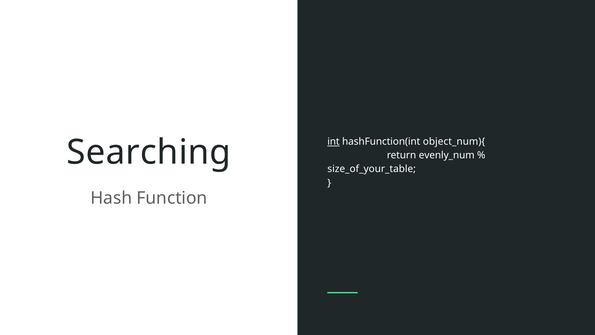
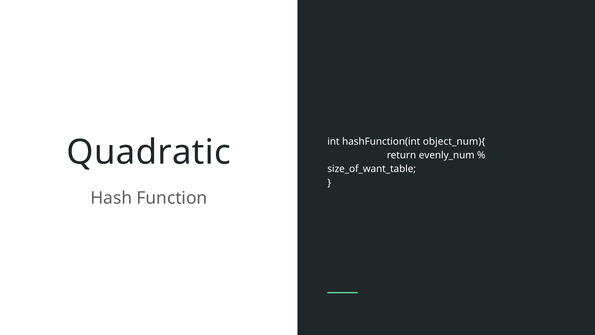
int underline: present -> none (333, 142)
Searching: Searching -> Quadratic (149, 152)
size_of_your_table: size_of_your_table -> size_of_want_table (372, 169)
